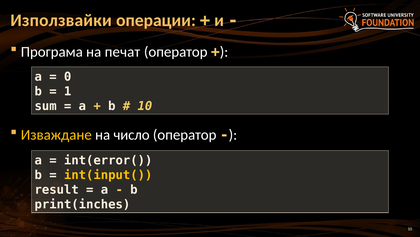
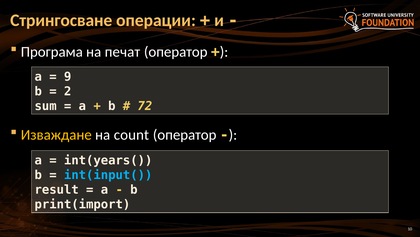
Използвайки: Използвайки -> Стрингосване (61, 20)
0: 0 -> 9 (68, 76)
1: 1 -> 2 (68, 91)
10: 10 -> 72 (145, 106)
число: число -> count (131, 135)
int(error(: int(error( -> int(years( (108, 160)
int(input( colour: yellow -> light blue (108, 175)
print(inches: print(inches -> print(import (82, 204)
